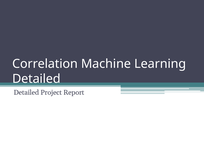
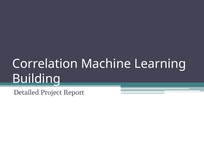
Detailed: Detailed -> Building (36, 79)
